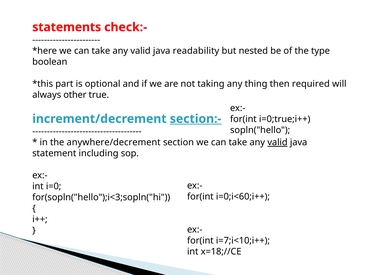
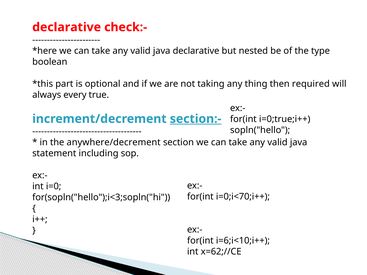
statements: statements -> declarative (67, 27)
java readability: readability -> declarative (196, 51)
other: other -> every (75, 95)
valid underline: present -> none (277, 143)
i=0;i<60;i++: i=0;i<60;i++ -> i=0;i<70;i++ (243, 197)
i=7;i<10;i++: i=7;i<10;i++ -> i=6;i<10;i++ (243, 241)
x=18;//CE: x=18;//CE -> x=62;//CE (221, 252)
